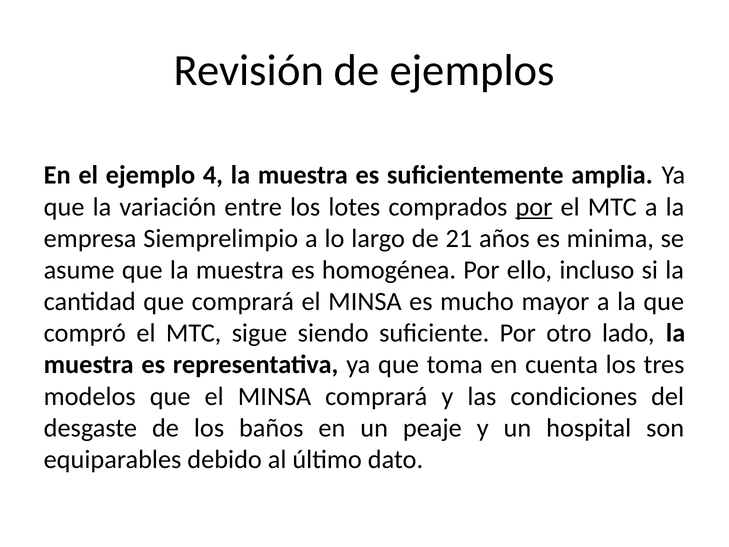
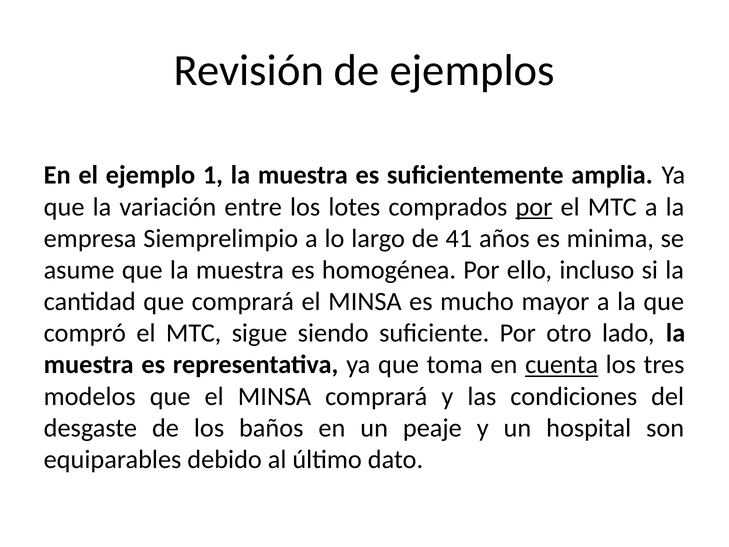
4: 4 -> 1 (213, 175)
21: 21 -> 41 (459, 238)
cuenta underline: none -> present (562, 365)
